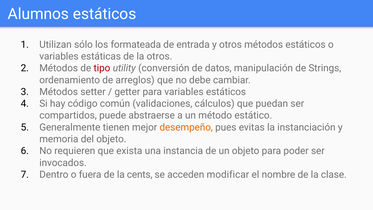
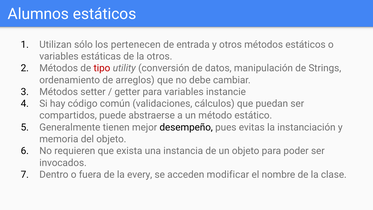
formateada: formateada -> pertenecen (136, 45)
variables estáticos: estáticos -> instancie (226, 92)
desempeño colour: orange -> black (186, 127)
cents: cents -> every (140, 174)
